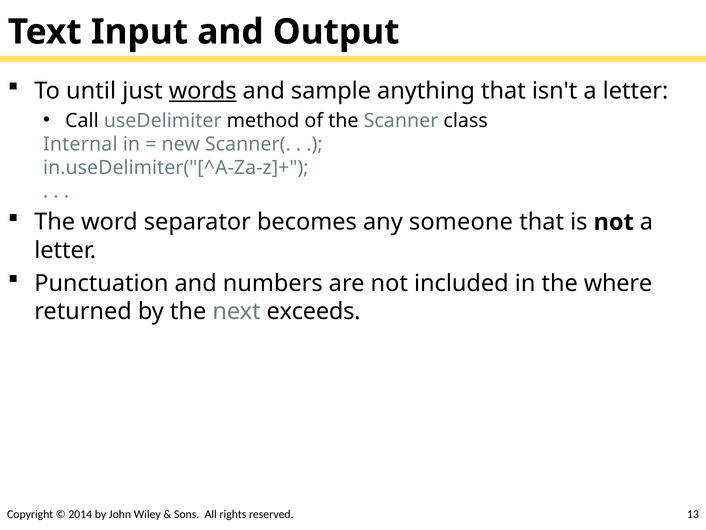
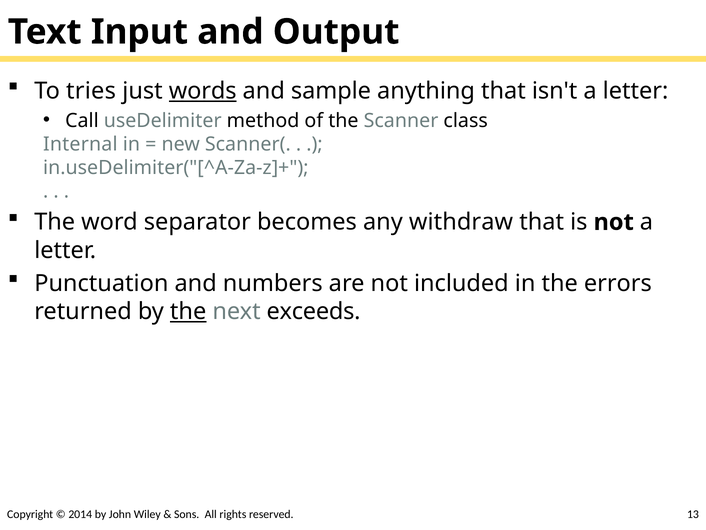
until: until -> tries (91, 91)
someone: someone -> withdraw (461, 222)
where: where -> errors (618, 283)
the underline: none -> present (188, 311)
